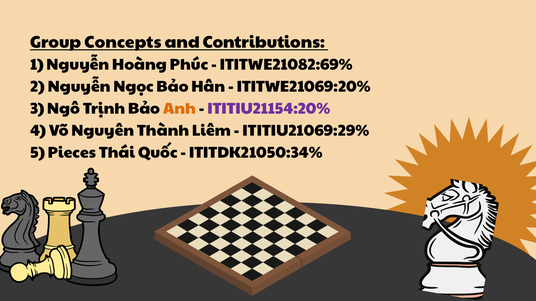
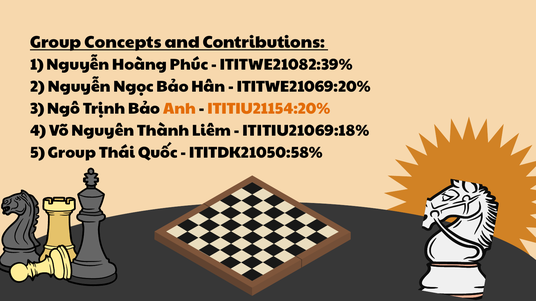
ITITWE21082:69%: ITITWE21082:69% -> ITITWE21082:39% (286, 65)
ITITIU21154:20% colour: purple -> orange (269, 109)
ITITIU21069:29%: ITITIU21069:29% -> ITITIU21069:18% (306, 131)
5 Pieces: Pieces -> Group (72, 153)
ITITDK21050:34%: ITITDK21050:34% -> ITITDK21050:58% (256, 153)
